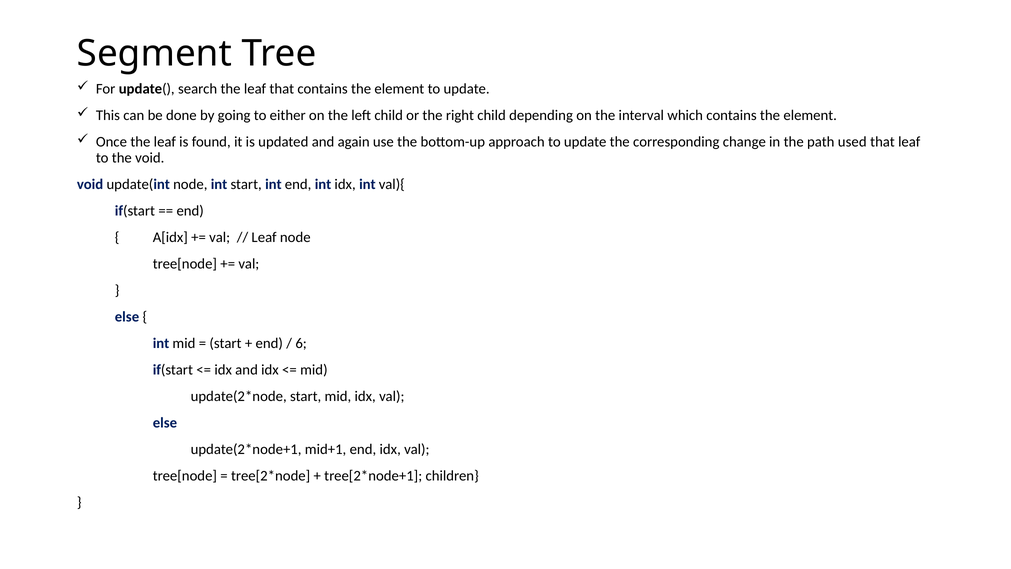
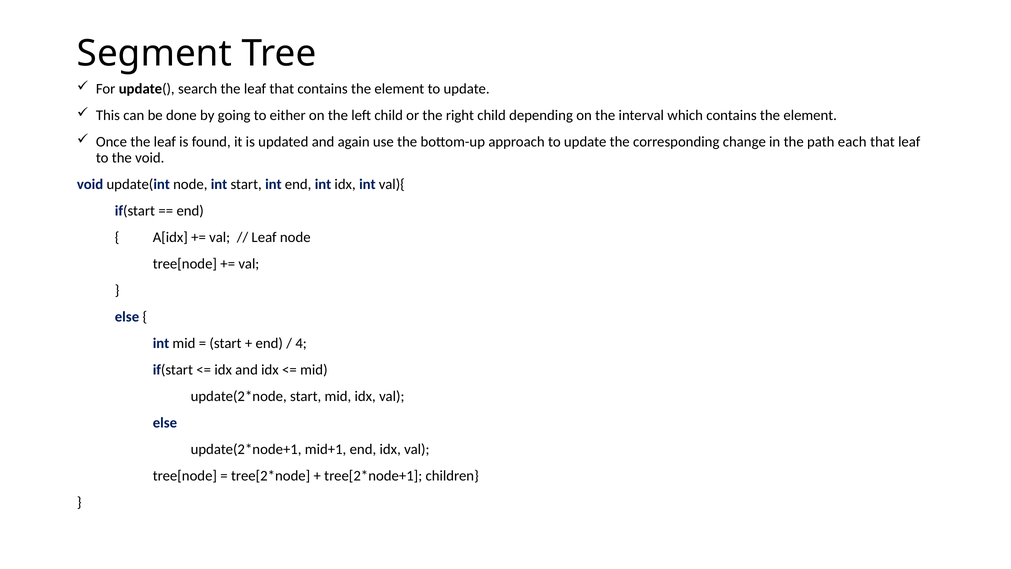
used: used -> each (852, 142)
6: 6 -> 4 (301, 343)
